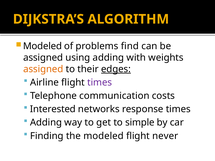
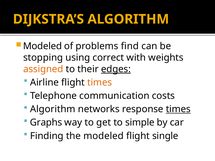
assigned: assigned -> stopping (43, 58)
using adding: adding -> correct (108, 58)
times colour: purple -> orange (100, 83)
Interested: Interested -> Algorithm (53, 109)
times underline: none -> present (178, 109)
Adding: Adding -> Graphs (46, 123)
never: never -> single (165, 136)
